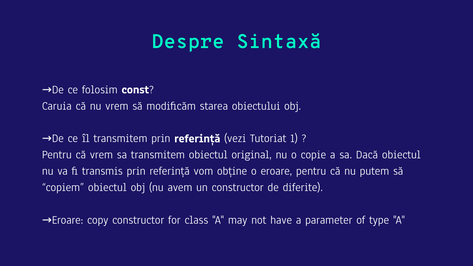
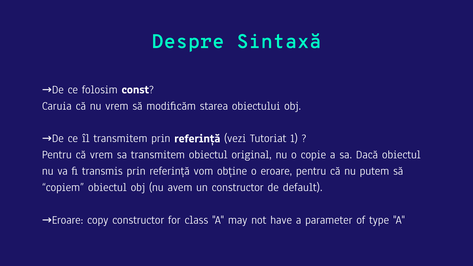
diferite: diferite -> default (303, 187)
